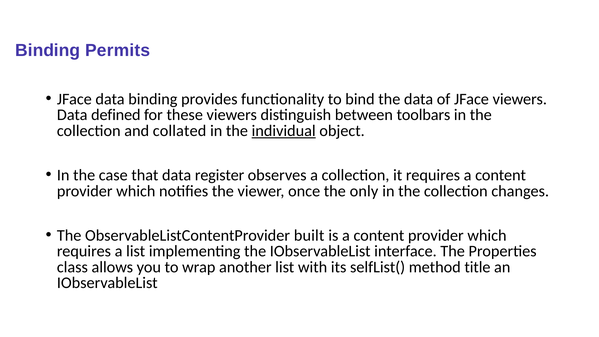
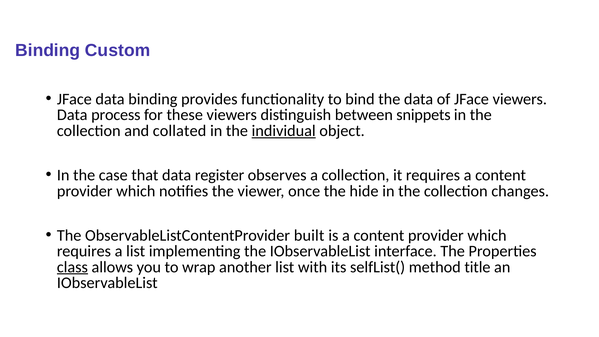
Permits: Permits -> Custom (118, 50)
defined: defined -> process (116, 115)
toolbars: toolbars -> snippets (423, 115)
only: only -> hide (364, 191)
class underline: none -> present (72, 267)
